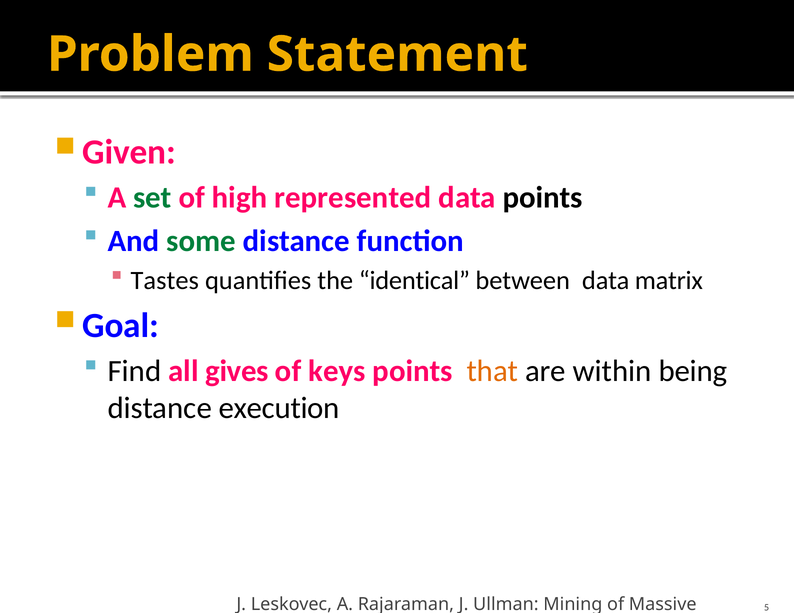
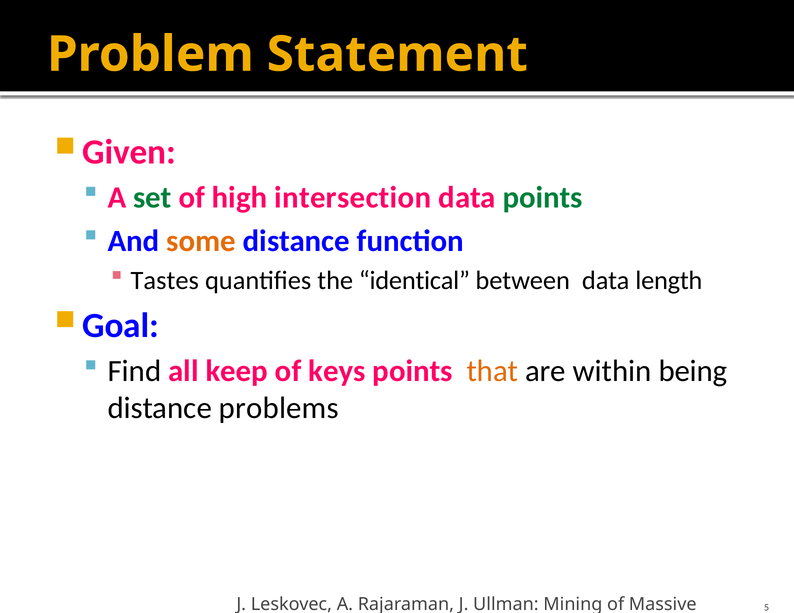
represented: represented -> intersection (353, 198)
points colour: black -> green (543, 198)
some colour: green -> orange (201, 241)
matrix: matrix -> length (669, 281)
gives: gives -> keep (237, 372)
execution: execution -> problems (279, 409)
